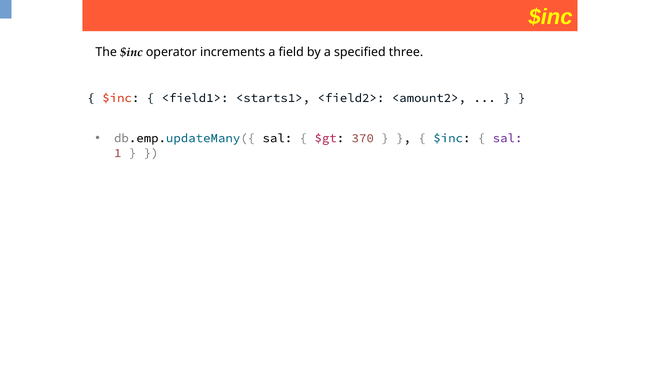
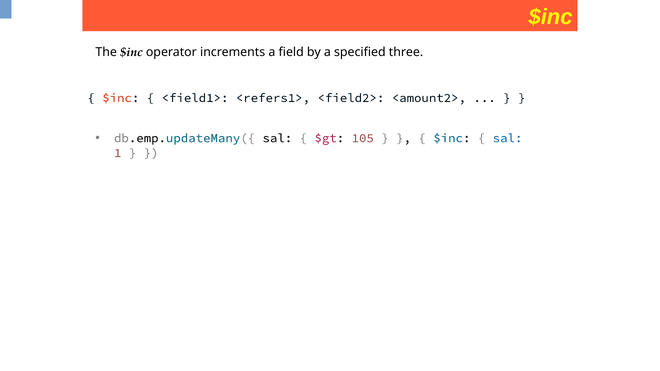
<starts1>: <starts1> -> <refers1> (273, 98)
370: 370 -> 105 (363, 138)
sal colour: purple -> blue (508, 138)
